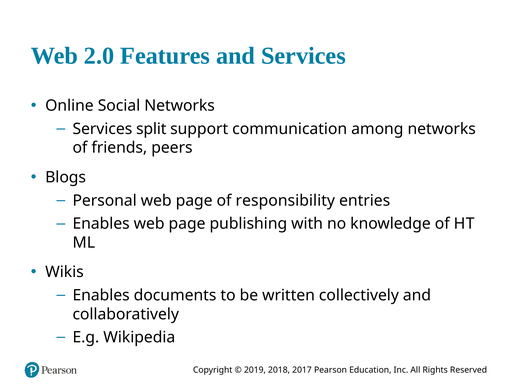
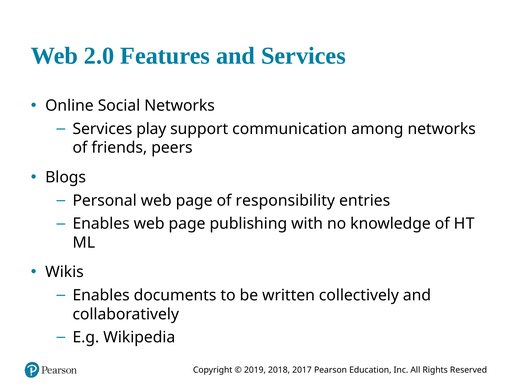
split: split -> play (151, 129)
